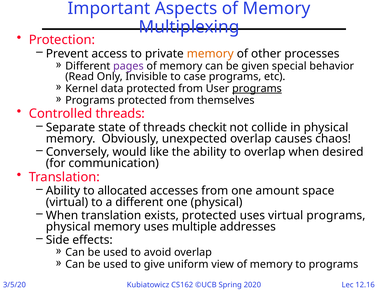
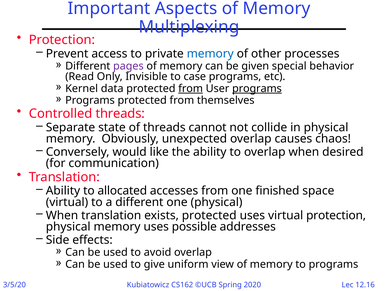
memory colour: orange -> blue (210, 54)
from underline: none -> present (191, 88)
checkit: checkit -> cannot (208, 127)
amount: amount -> finished (277, 191)
virtual programs: programs -> protection (336, 215)
multiple: multiple -> possible (194, 227)
